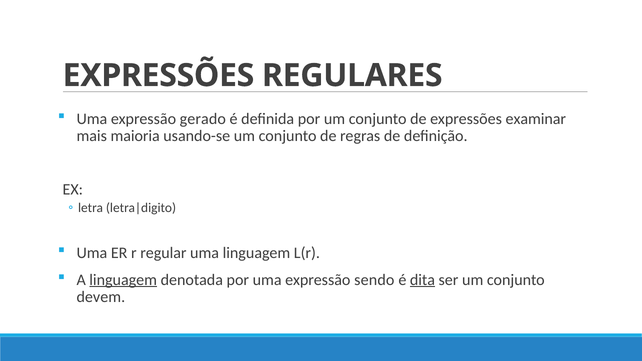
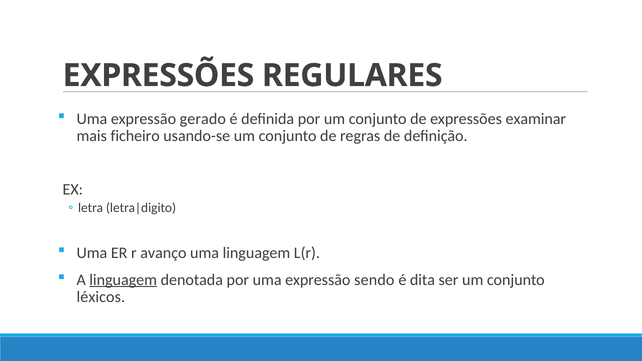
maioria: maioria -> ficheiro (135, 136)
regular: regular -> avanço (163, 253)
dita underline: present -> none (422, 280)
devem: devem -> léxicos (101, 297)
